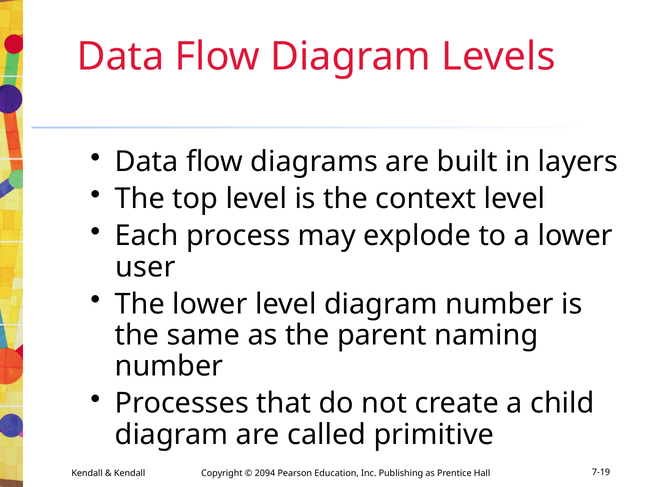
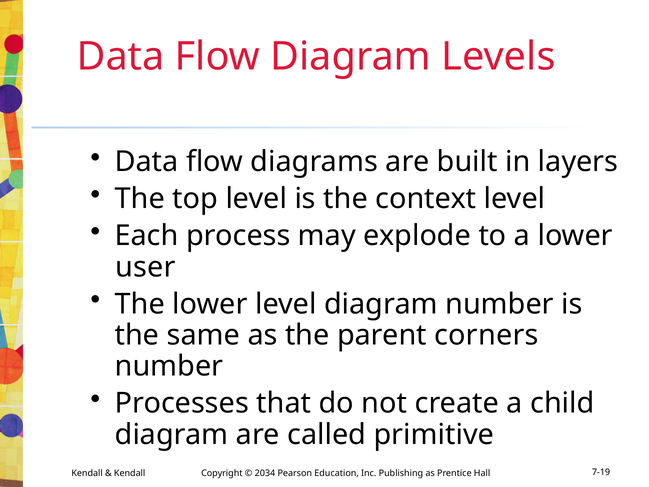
naming: naming -> corners (486, 335)
2094: 2094 -> 2034 (265, 473)
